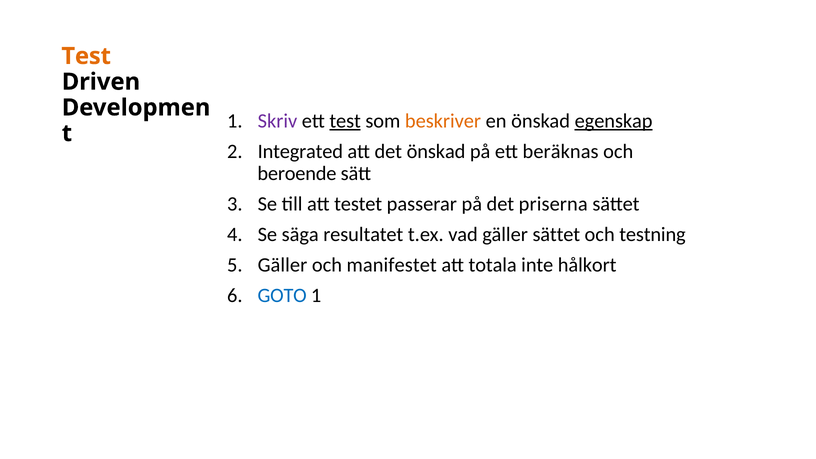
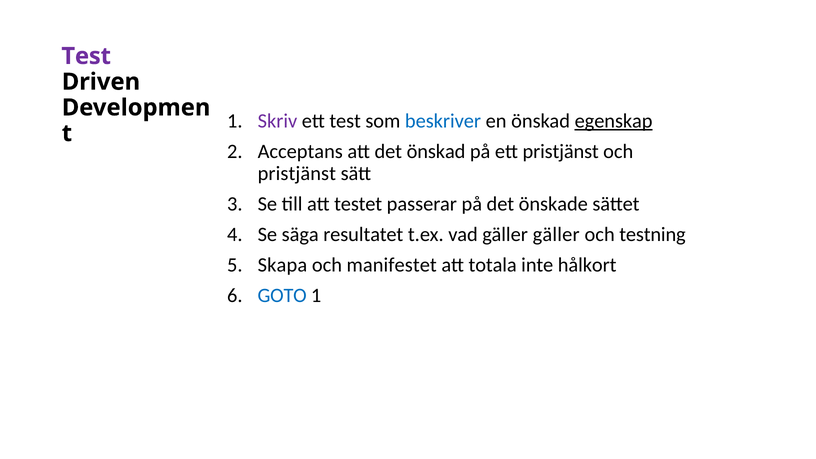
Test colour: orange -> purple (86, 56)
test underline: present -> none (345, 121)
beskriver colour: orange -> blue (443, 121)
Integrated: Integrated -> Acceptans (300, 152)
ett beräknas: beräknas -> pristjänst (561, 152)
beroende: beroende -> pristjänst (297, 174)
priserna: priserna -> önskade (553, 204)
gäller sättet: sättet -> gäller (556, 235)
Gäller: Gäller -> Skapa (282, 265)
